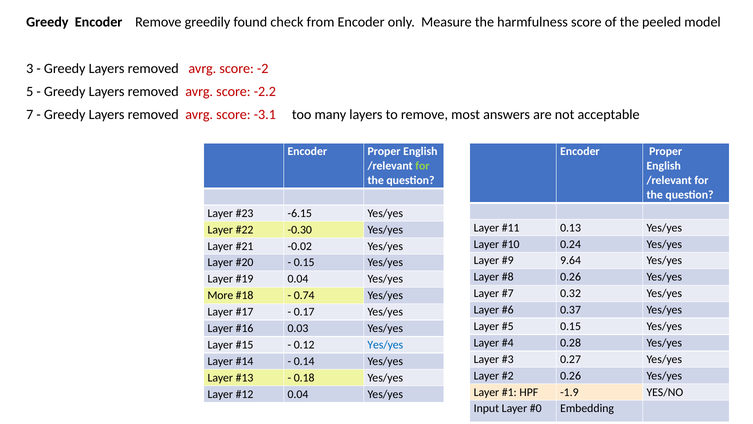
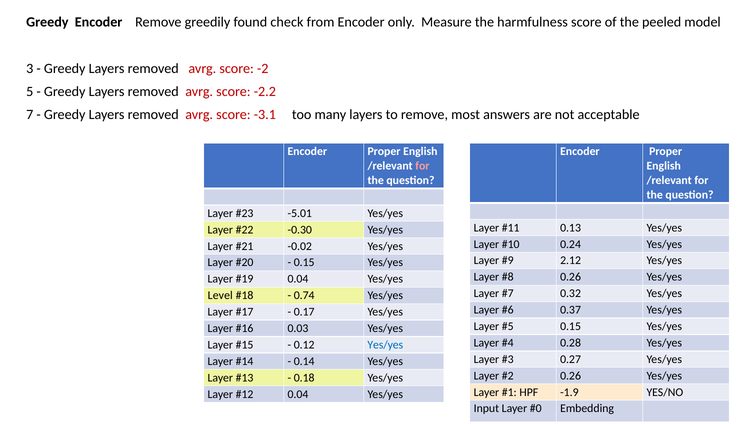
for colour: light green -> pink (422, 166)
-6.15: -6.15 -> -5.01 (300, 213)
9.64: 9.64 -> 2.12 (571, 260)
More: More -> Level (220, 295)
